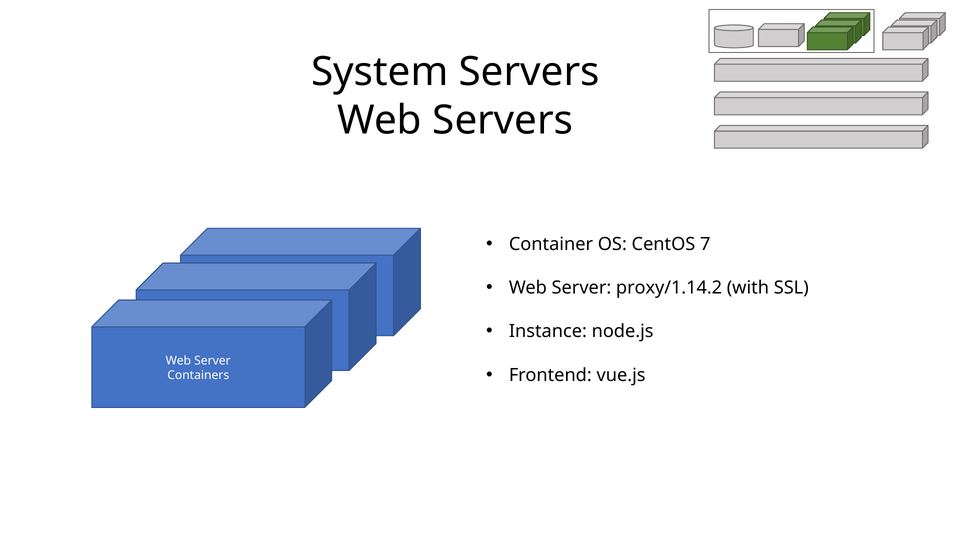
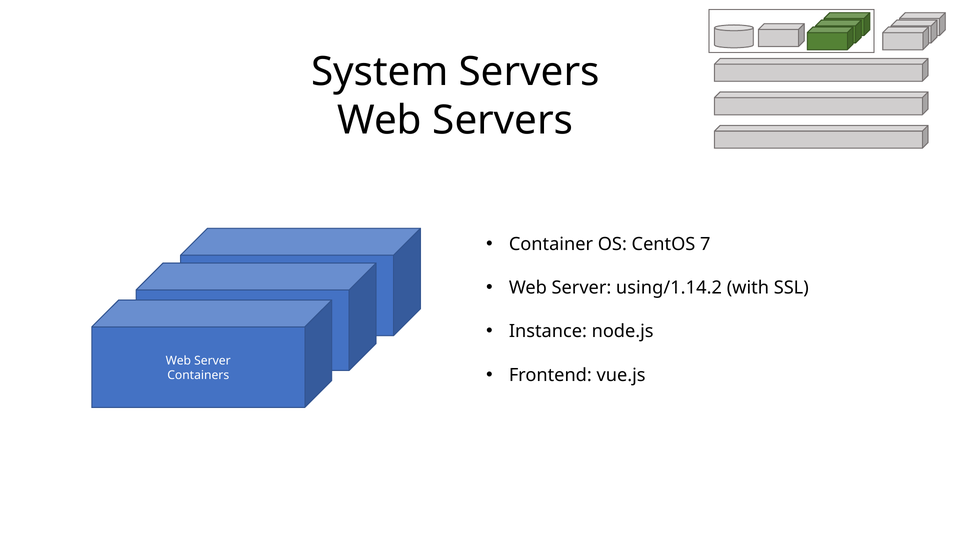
proxy/1.14.2: proxy/1.14.2 -> using/1.14.2 (669, 288)
